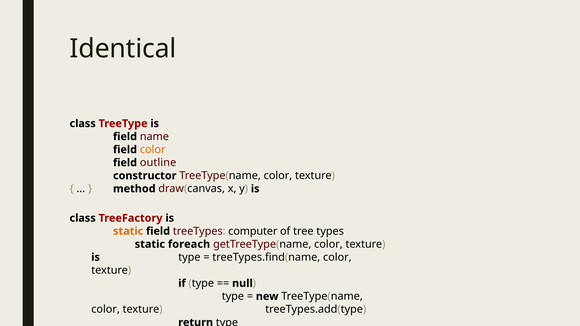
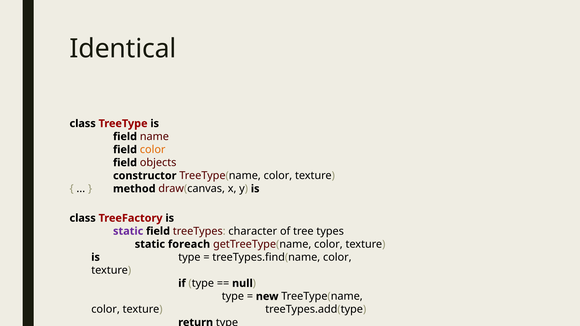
outline: outline -> objects (158, 163)
static colour: orange -> purple (128, 231)
computer: computer -> character (253, 231)
